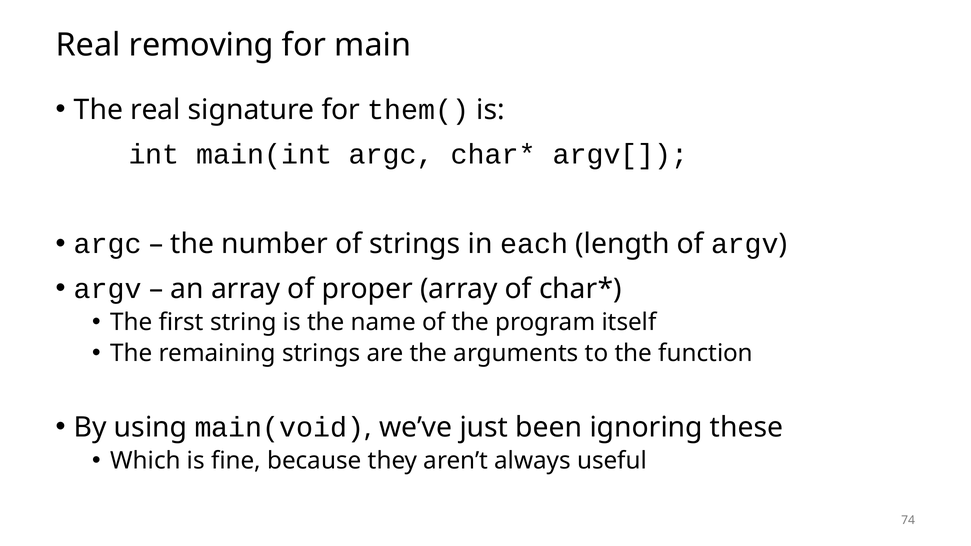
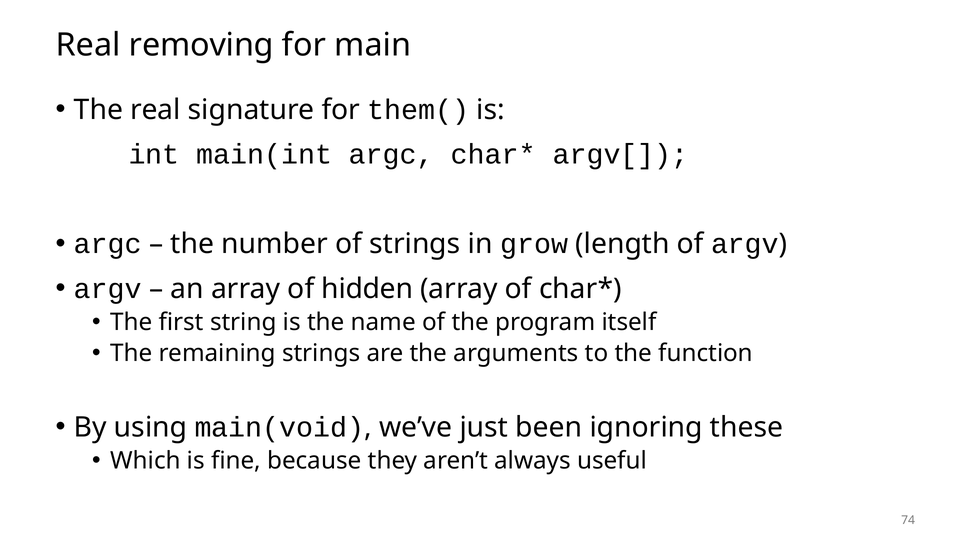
each: each -> grow (534, 244)
proper: proper -> hidden (367, 289)
